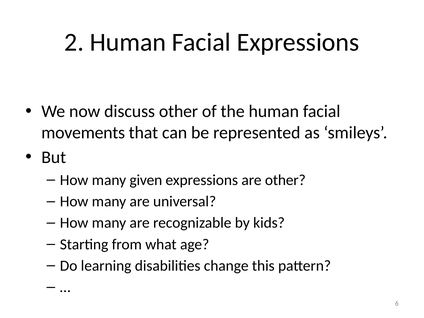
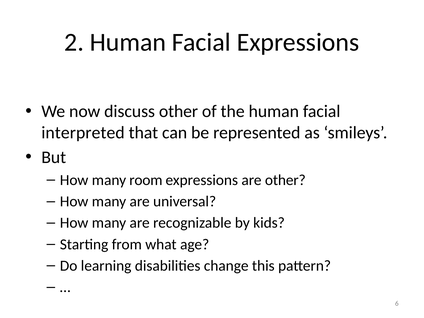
movements: movements -> interpreted (83, 133)
given: given -> room (146, 180)
